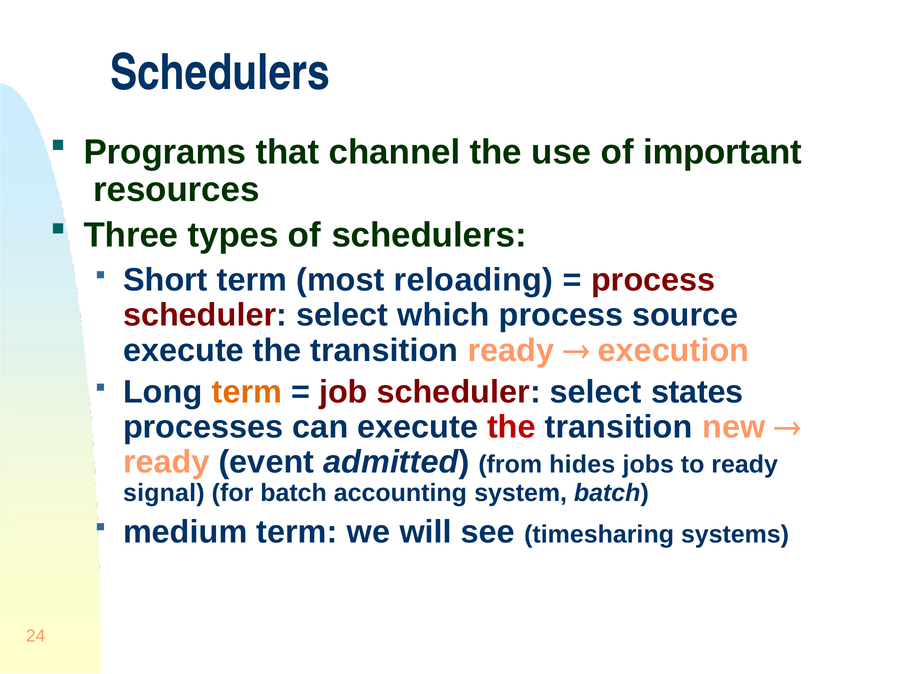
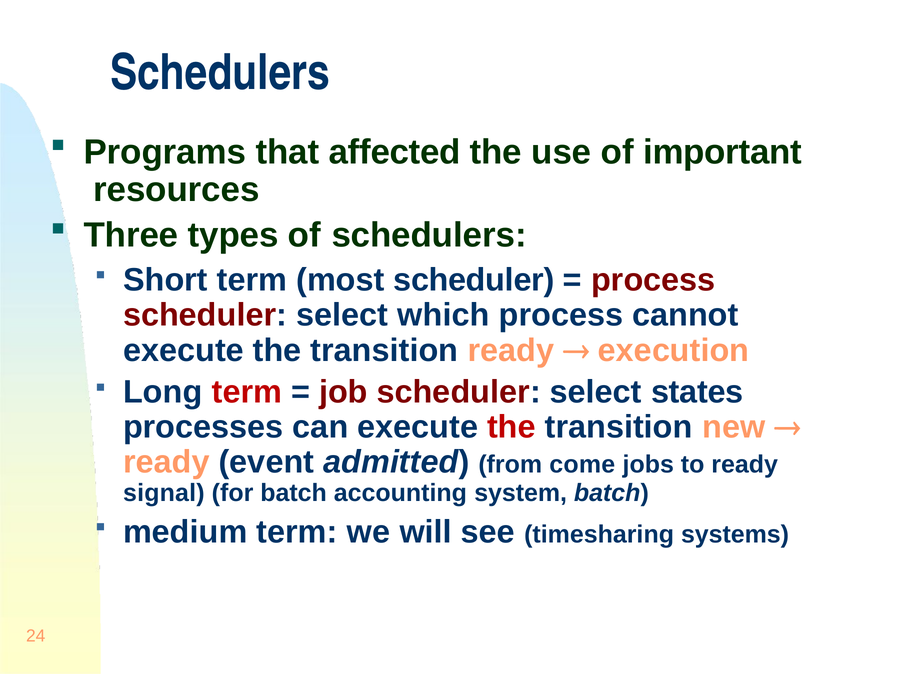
channel: channel -> affected (395, 152)
most reloading: reloading -> scheduler (474, 280)
source: source -> cannot (685, 315)
term colour: orange -> red (247, 392)
hides: hides -> come (582, 464)
